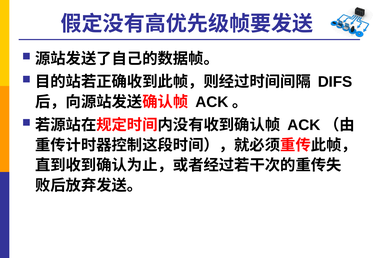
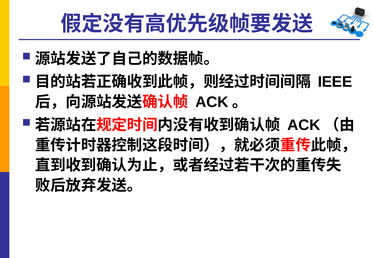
DIFS: DIFS -> IEEE (335, 82)
